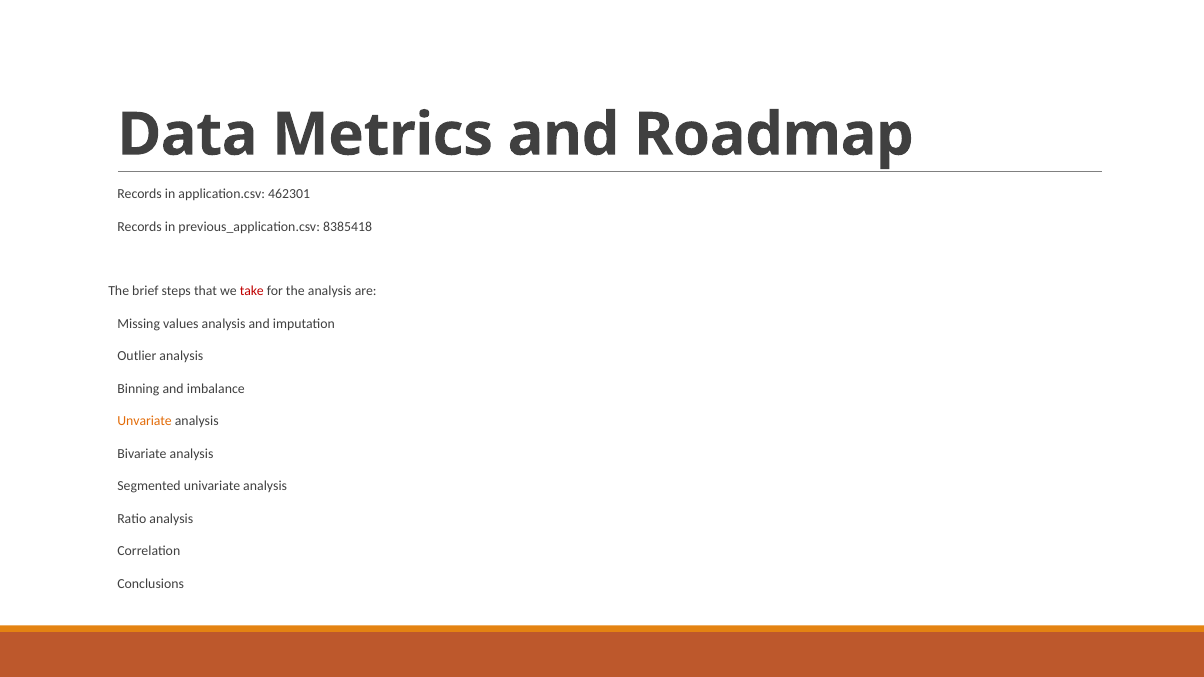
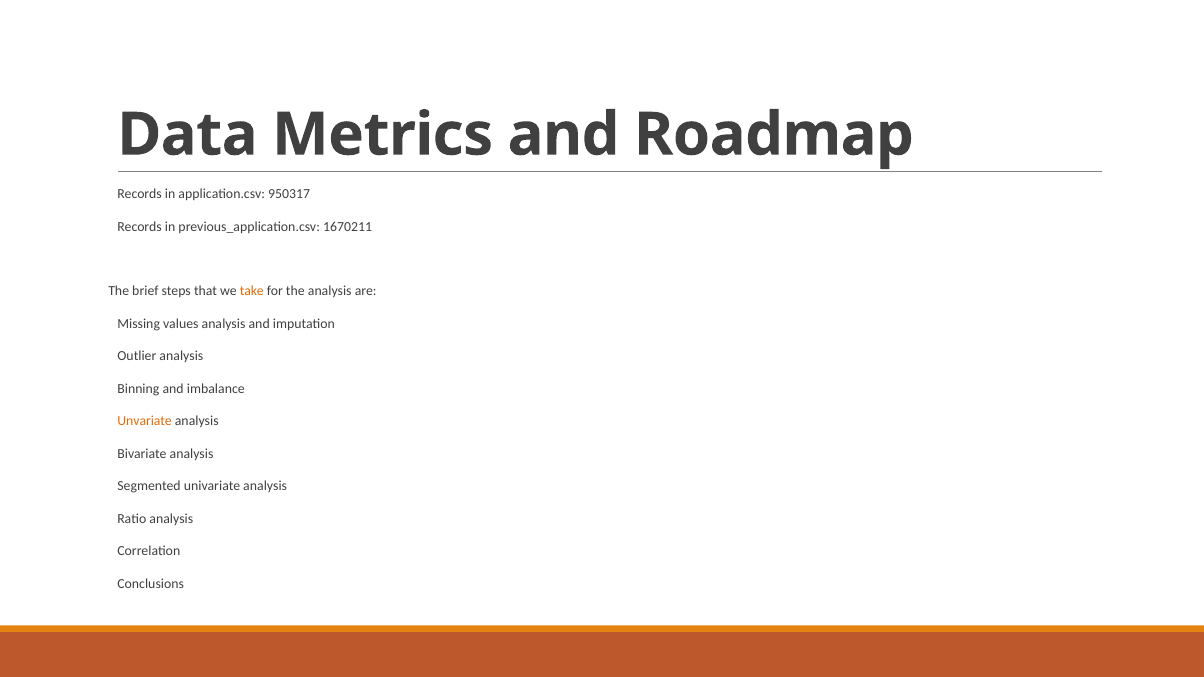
462301: 462301 -> 950317 (289, 194)
8385418: 8385418 -> 1670211 (348, 227)
take colour: red -> orange (252, 292)
